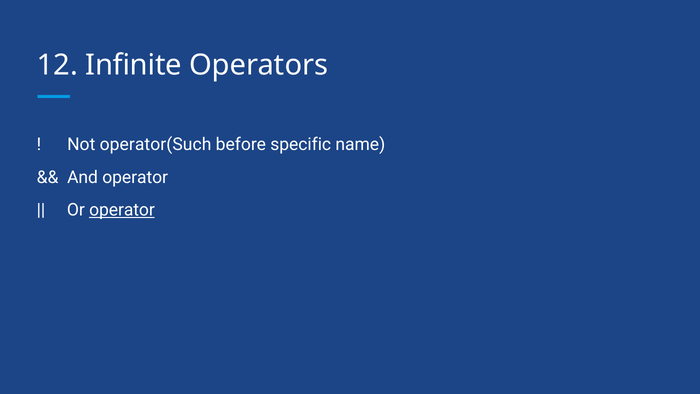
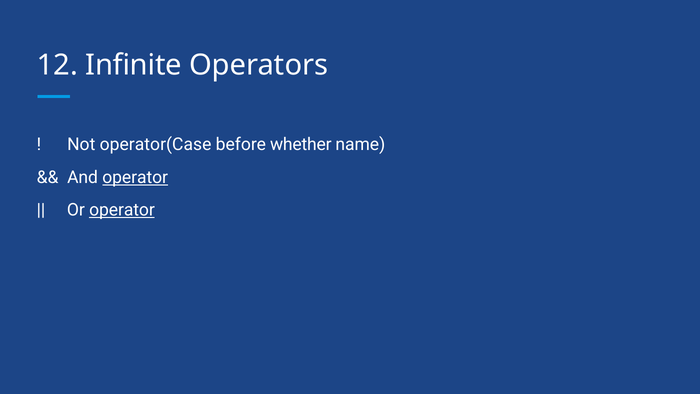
operator(Such: operator(Such -> operator(Case (156, 145)
specific: specific -> whether (301, 145)
operator underline: none -> present (135, 177)
